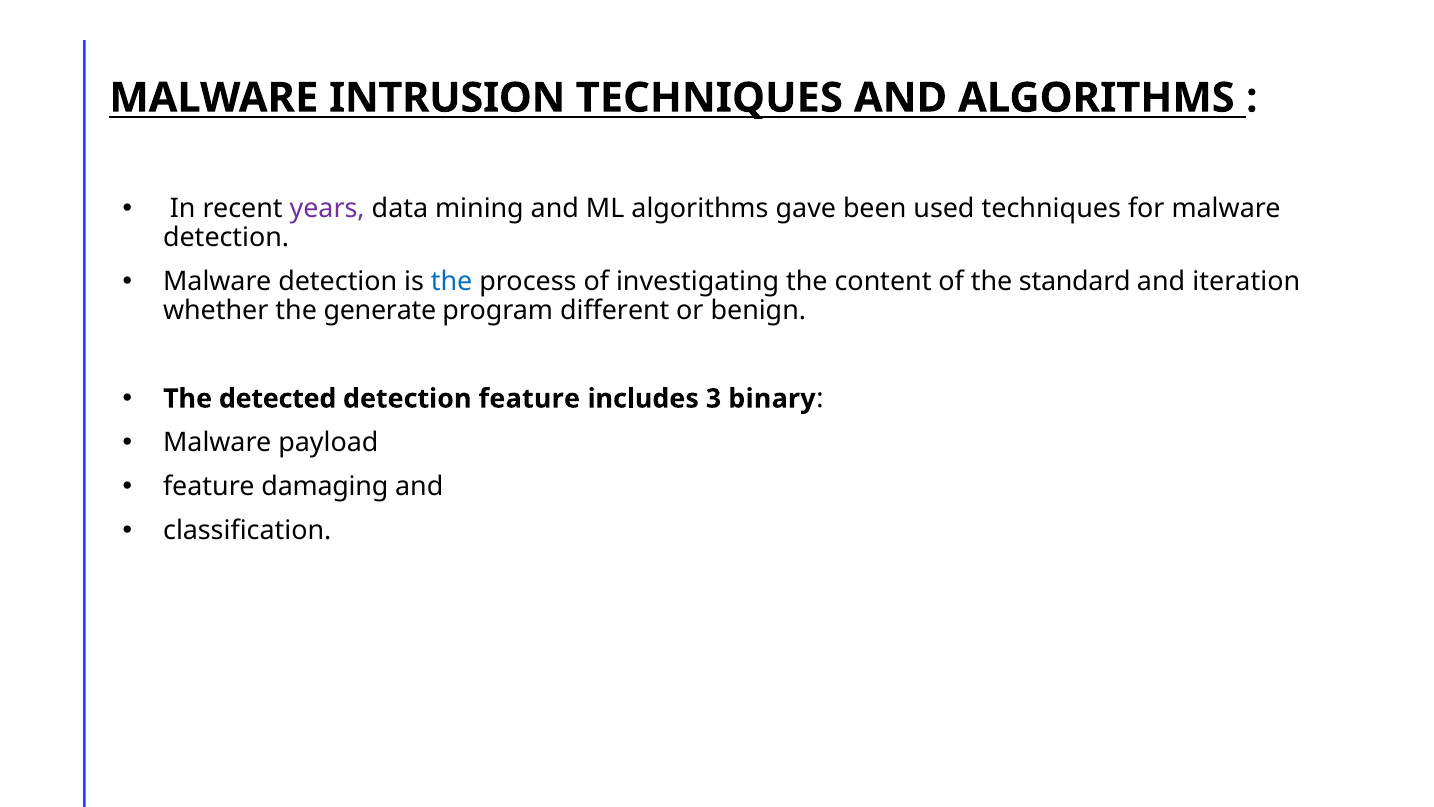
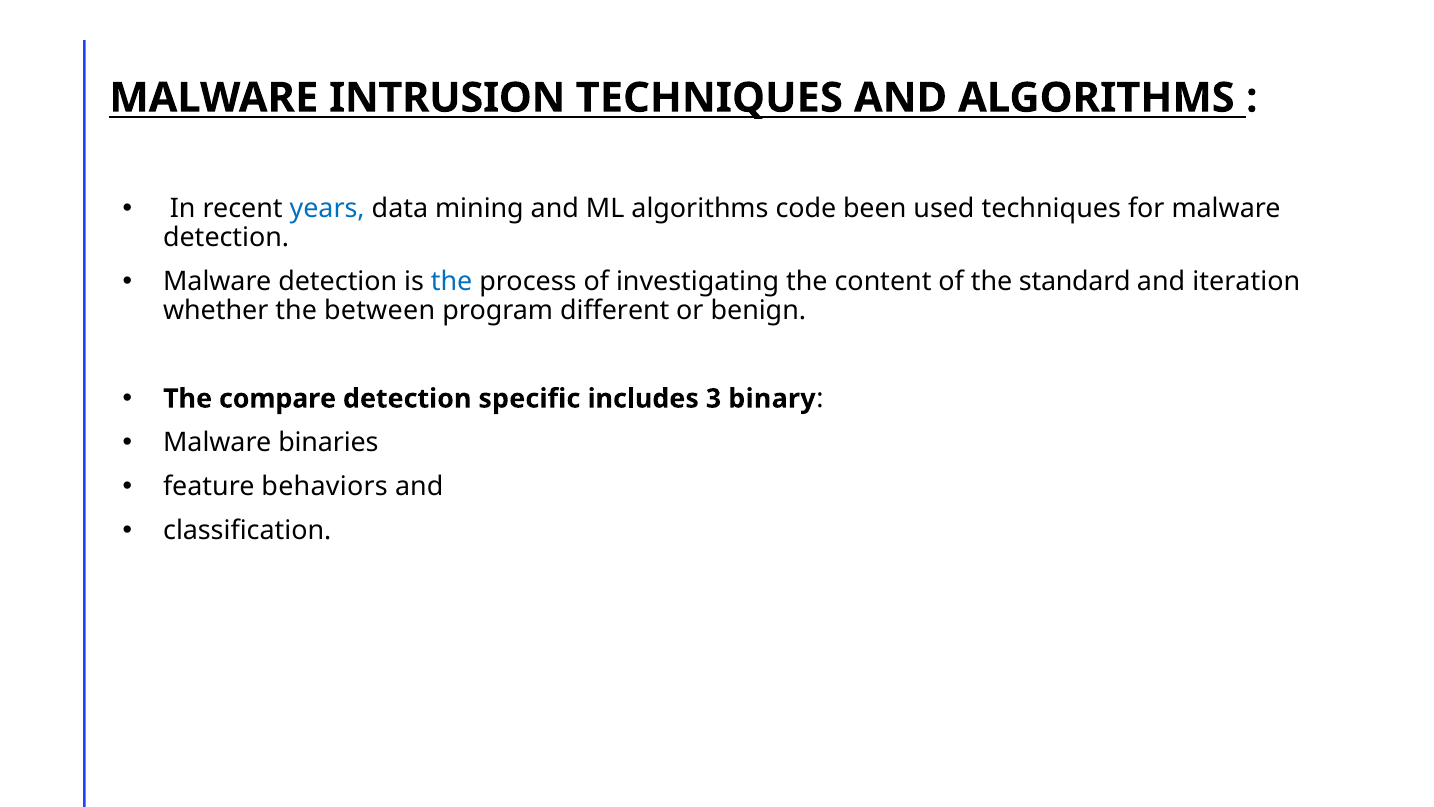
years colour: purple -> blue (327, 208)
gave: gave -> code (806, 208)
generate: generate -> between (380, 311)
detected: detected -> compare (278, 399)
detection feature: feature -> specific (529, 399)
payload: payload -> binaries (328, 442)
damaging: damaging -> behaviors (325, 486)
